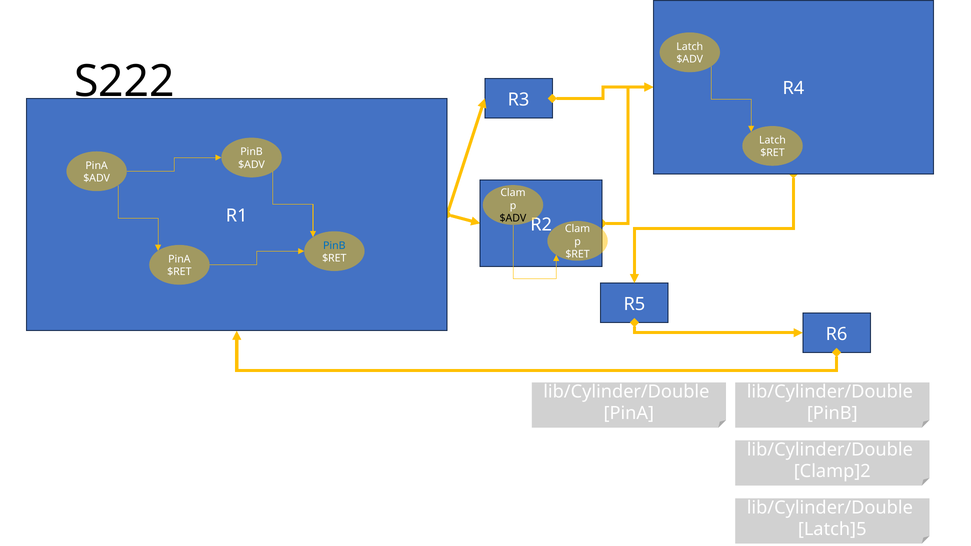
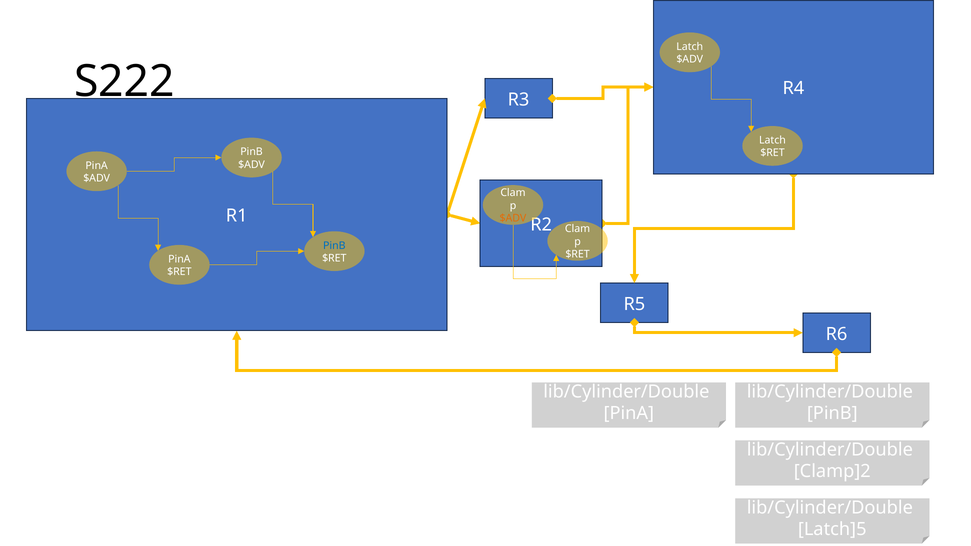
$ADV colour: black -> orange (513, 218)
